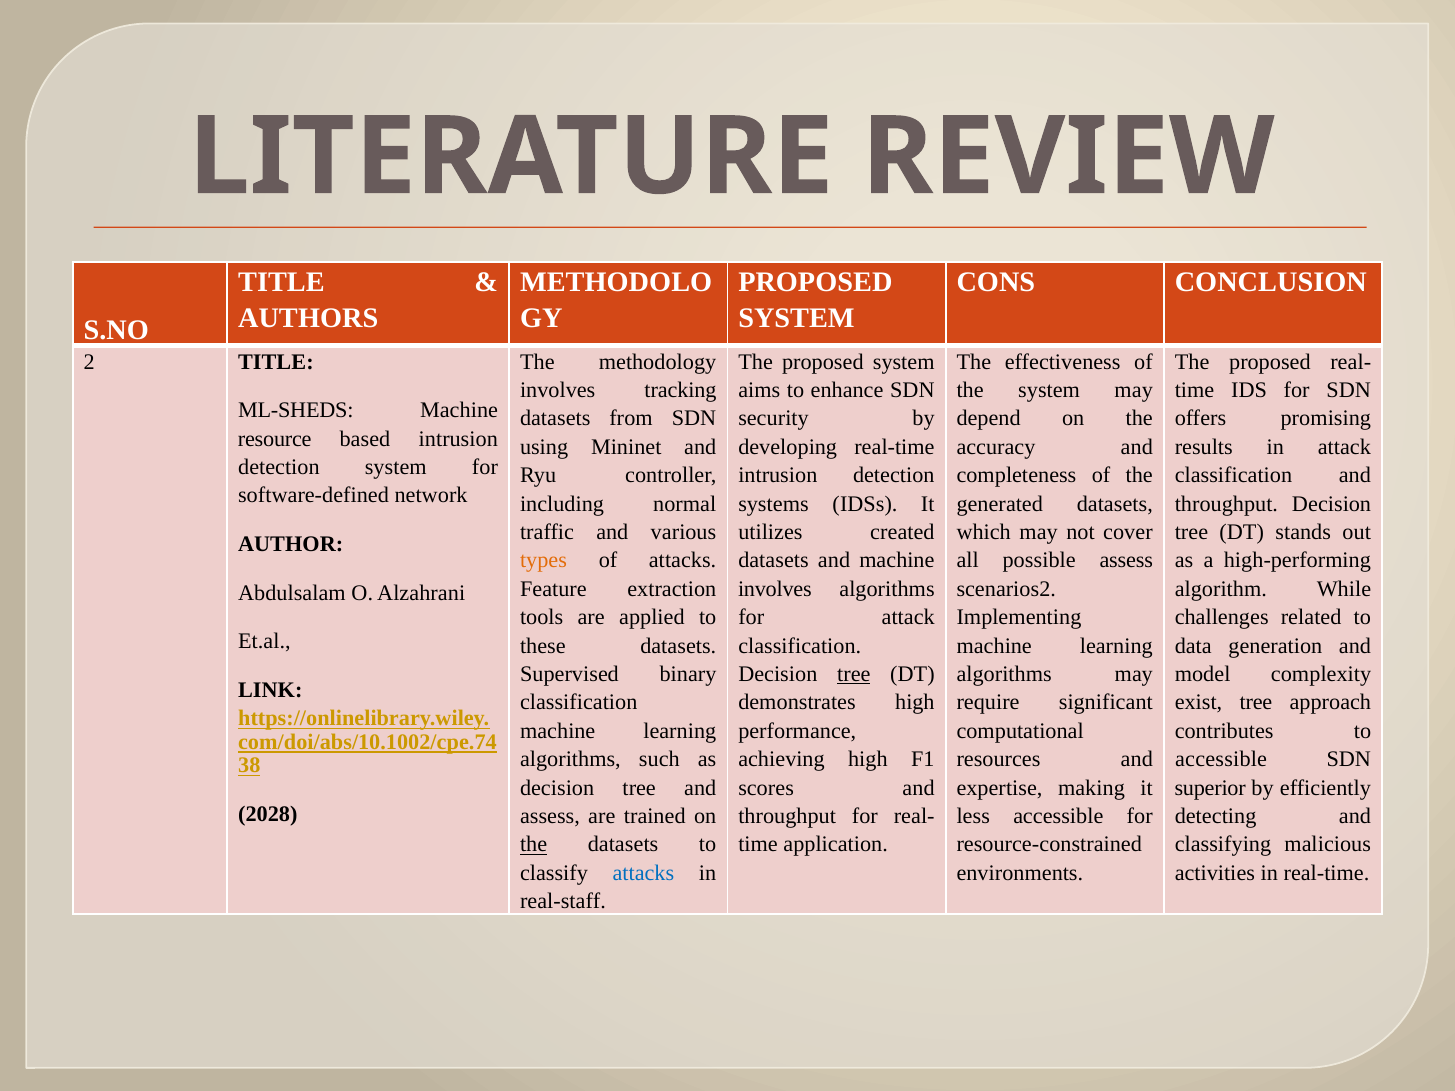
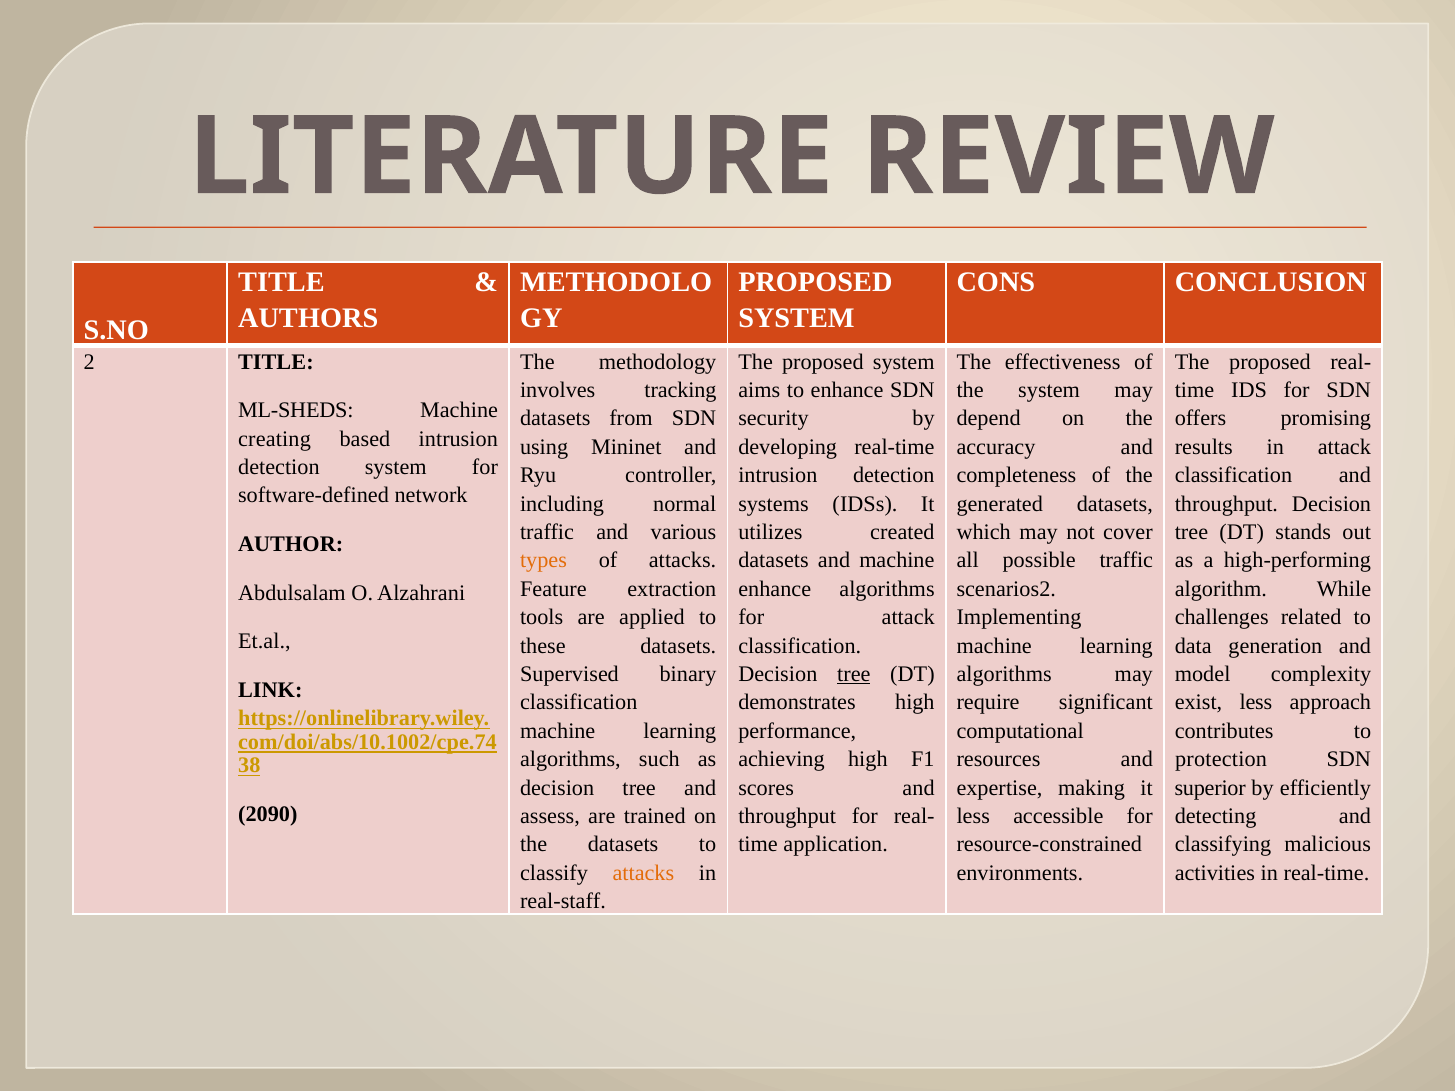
resource: resource -> creating (275, 439)
possible assess: assess -> traffic (1126, 561)
involves: involves -> enhance (775, 589)
exist tree: tree -> less (1256, 703)
accessible: accessible -> protection (1221, 760)
2028: 2028 -> 2090 (268, 814)
the underline: present -> none (534, 845)
attacks colour: blue -> orange (643, 873)
